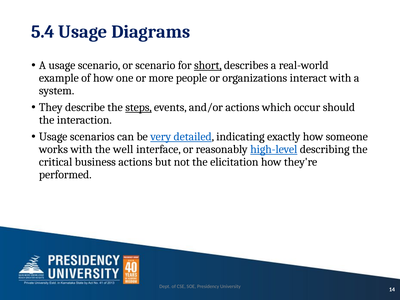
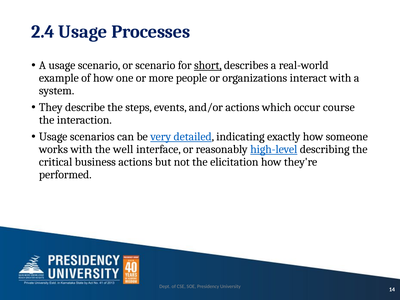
5.4: 5.4 -> 2.4 (43, 32)
Diagrams: Diagrams -> Processes (151, 32)
steps underline: present -> none (139, 107)
should: should -> course (339, 107)
